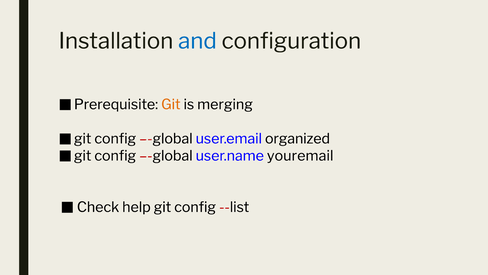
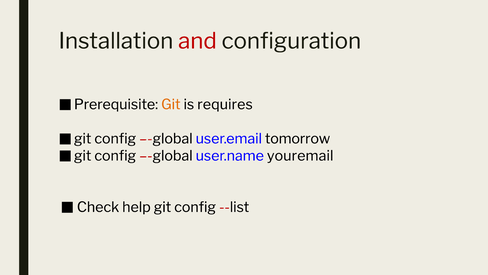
and colour: blue -> red (197, 41)
merging: merging -> requires (225, 104)
organized: organized -> tomorrow (298, 138)
